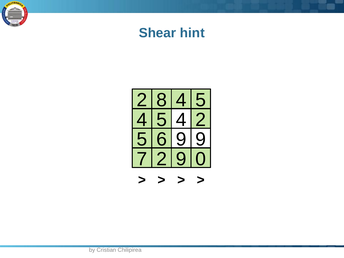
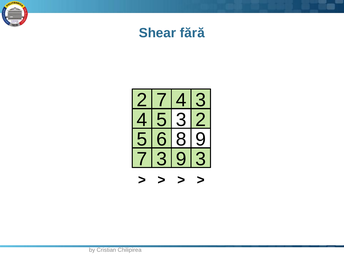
hint: hint -> fără (192, 33)
2 8: 8 -> 7 (162, 100)
5: 5 -> 3 (201, 100)
4: 4 -> 3 (181, 120)
6 9: 9 -> 8 (181, 139)
7 2: 2 -> 3 (162, 159)
9 0: 0 -> 3 (201, 159)
